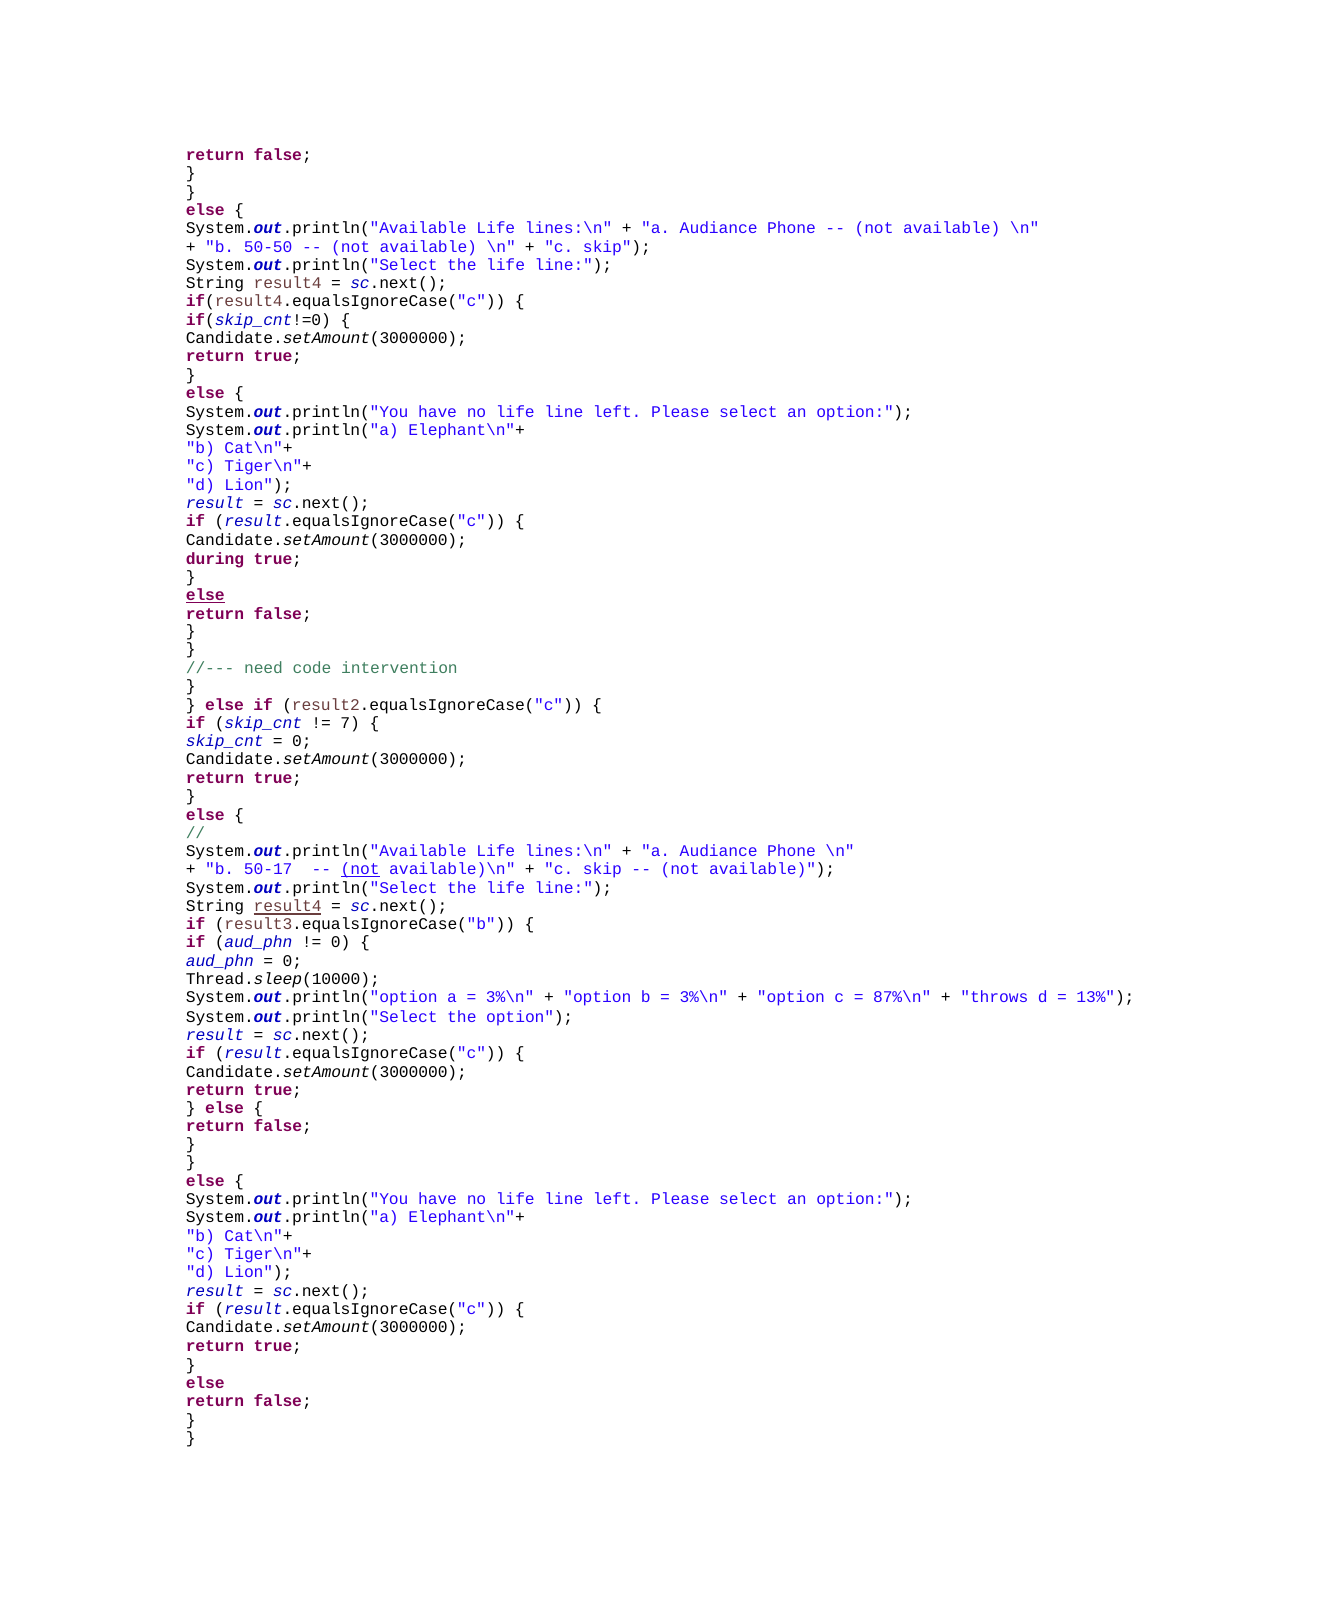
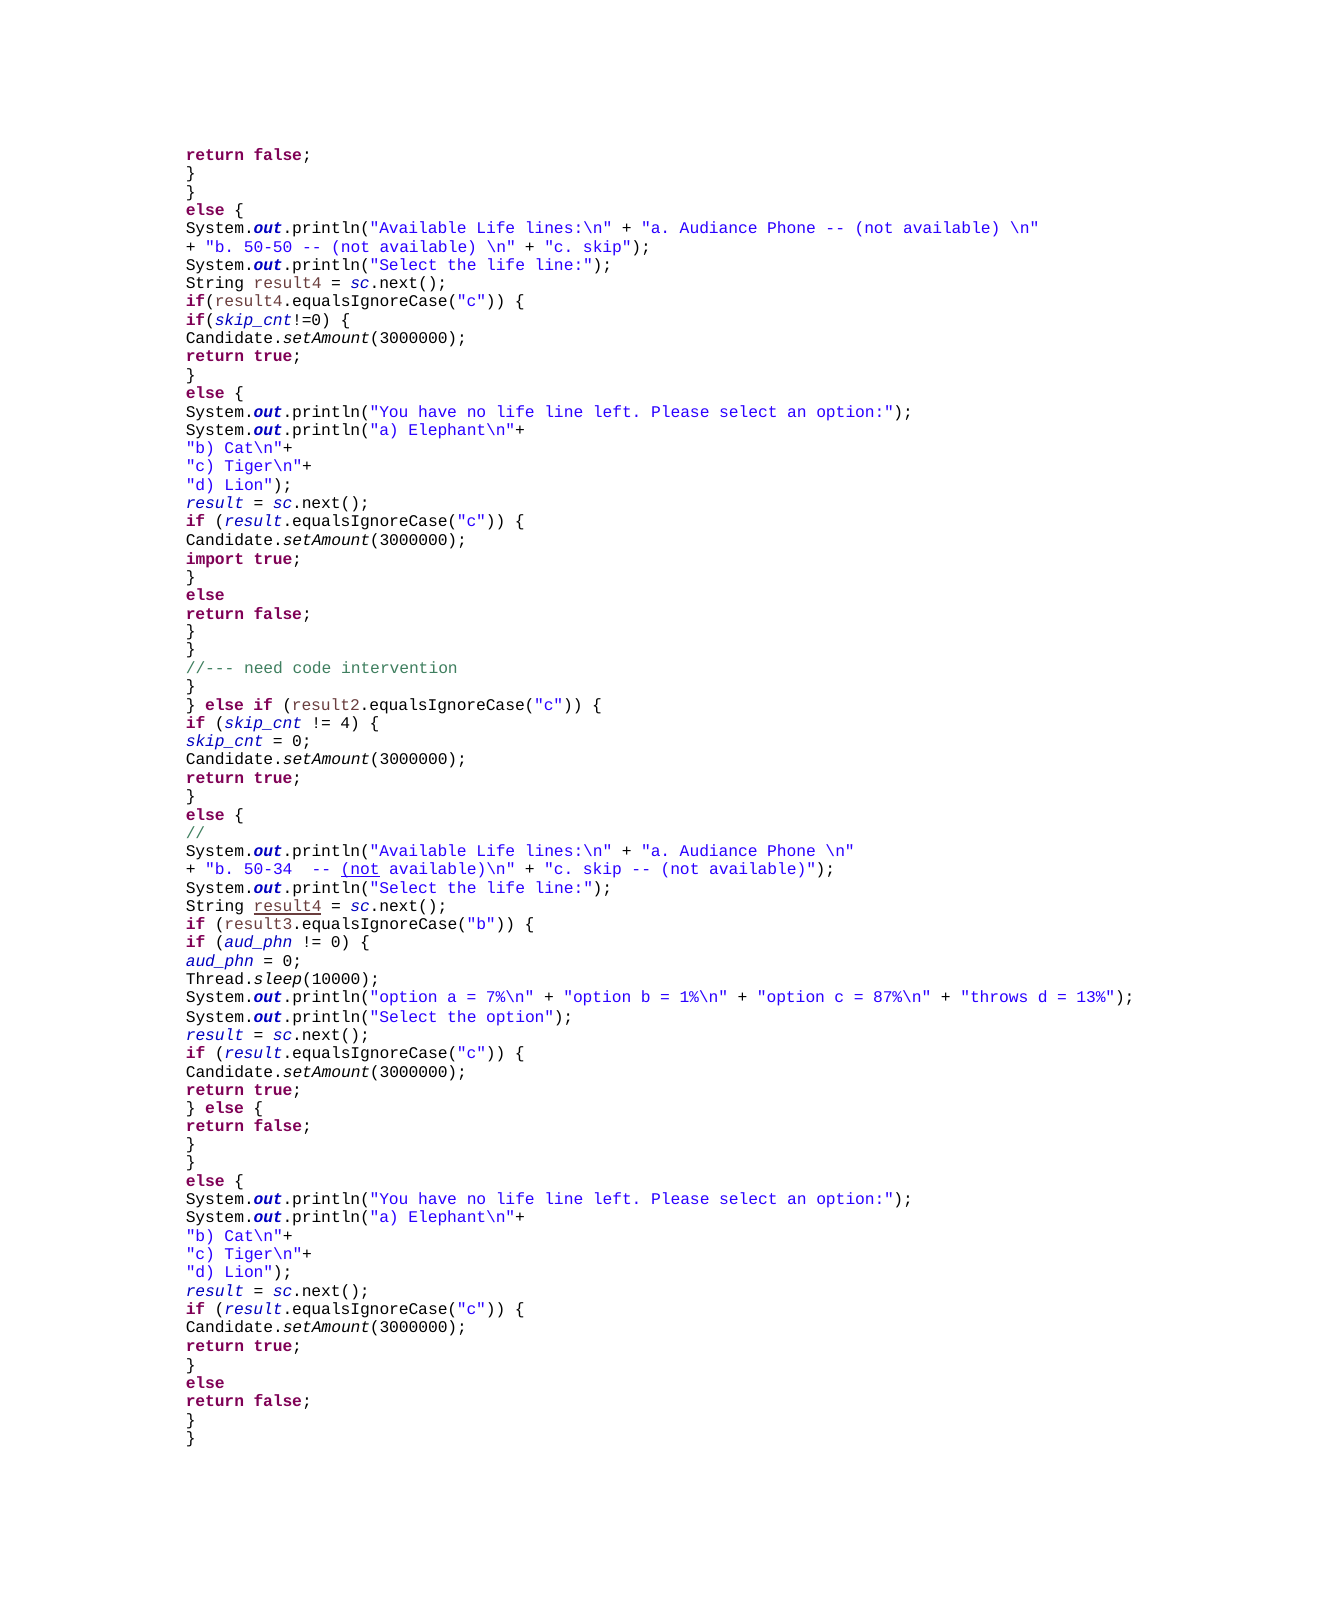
during: during -> import (215, 559)
else underline: present -> none (205, 596)
7: 7 -> 4 (350, 723)
50-17: 50-17 -> 50-34 (268, 870)
3%\n: 3%\n -> 7%\n (510, 998)
3%\n: 3%\n -> 1%\n (704, 998)
